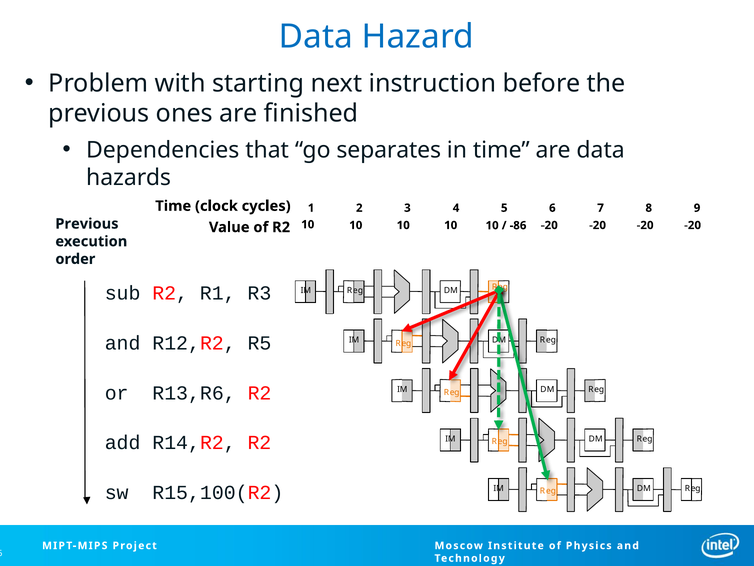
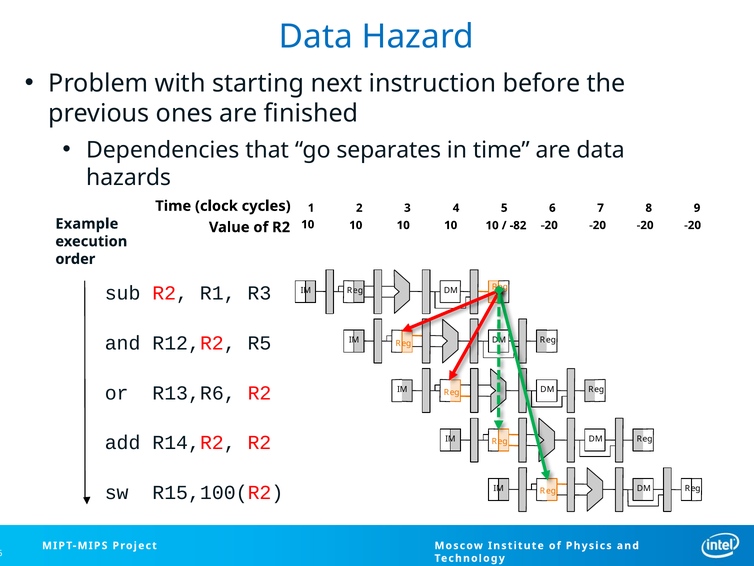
Previous: Previous -> Example (87, 224)
-86: -86 -> -82 (518, 225)
